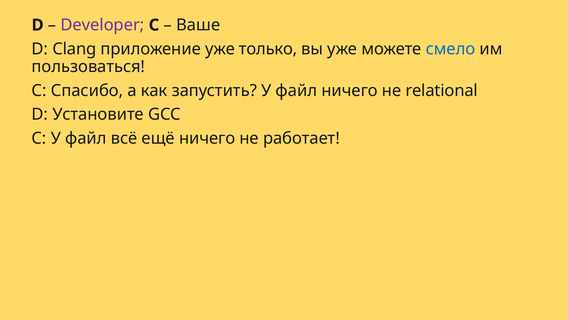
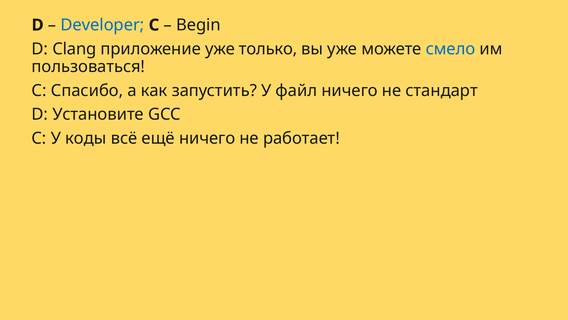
Developer colour: purple -> blue (102, 25)
Ваше: Ваше -> Begin (198, 25)
relational: relational -> стандарт (442, 90)
C У файл: файл -> коды (86, 138)
